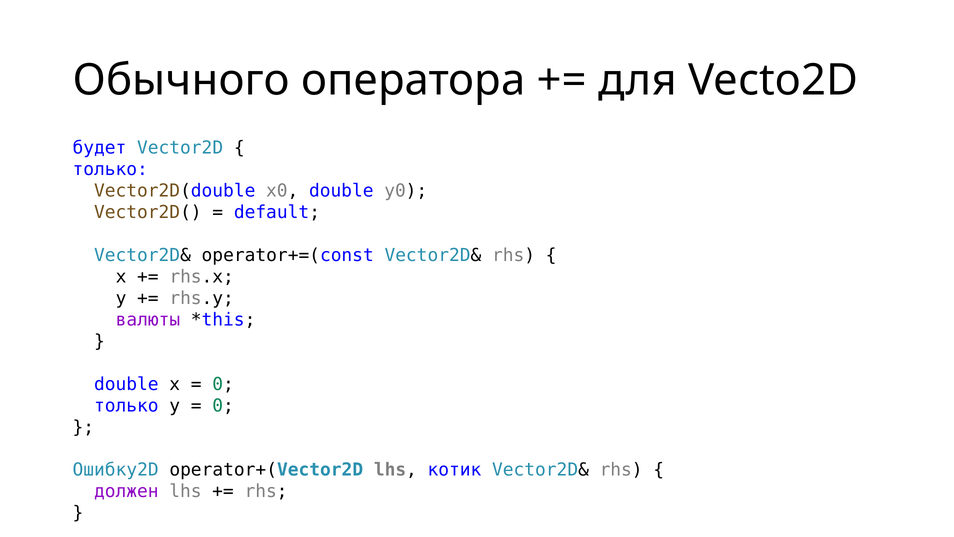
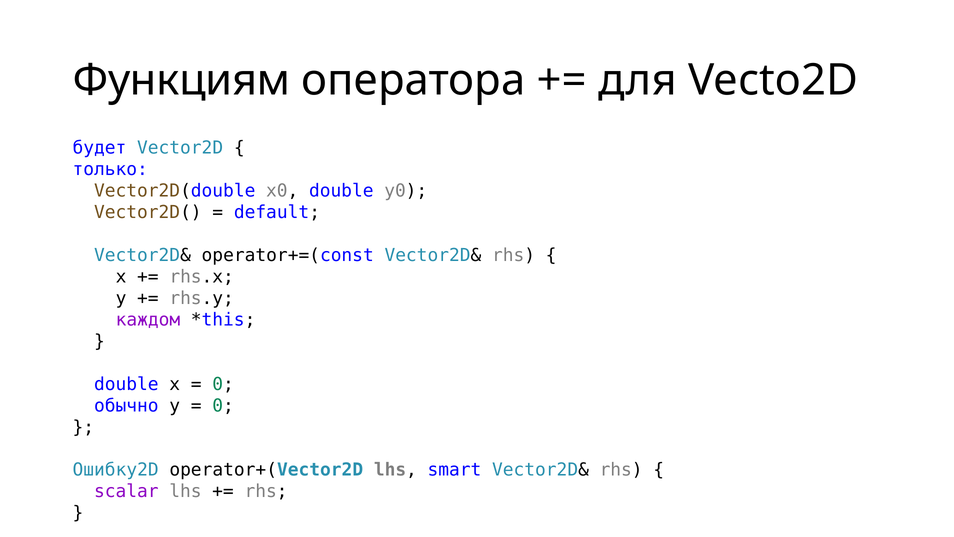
Обычного: Обычного -> Функциям (182, 80)
валюты: валюты -> каждом (148, 319)
только: только -> обычно (126, 405)
котик: котик -> smart (454, 470)
должен: должен -> scalar (126, 491)
